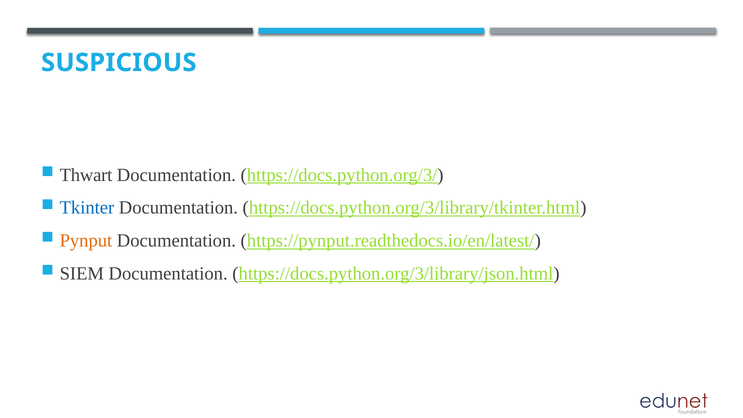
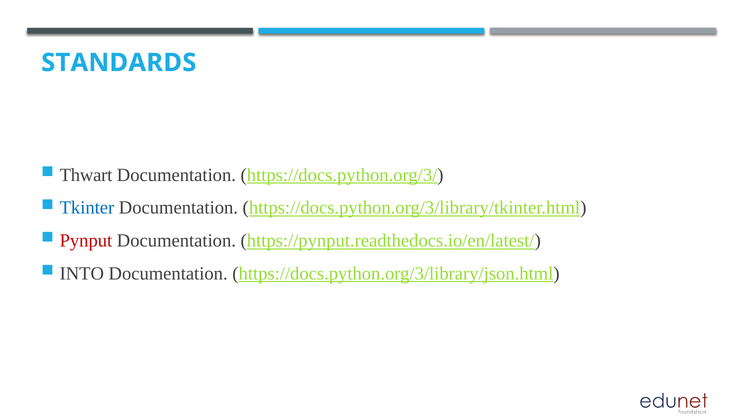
SUSPICIOUS: SUSPICIOUS -> STANDARDS (119, 63)
Pynput colour: orange -> red (86, 241)
SIEM: SIEM -> INTO (82, 273)
